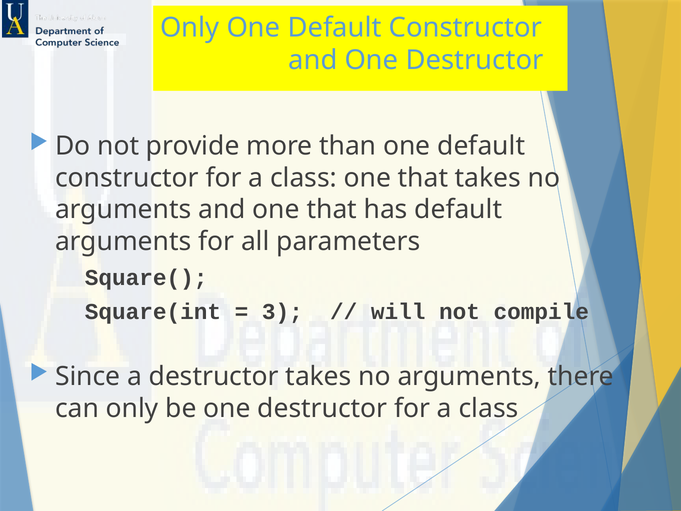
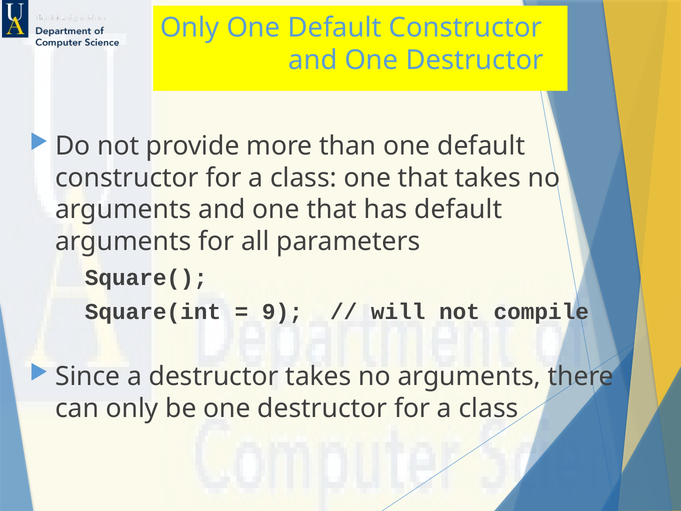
3: 3 -> 9 (282, 312)
